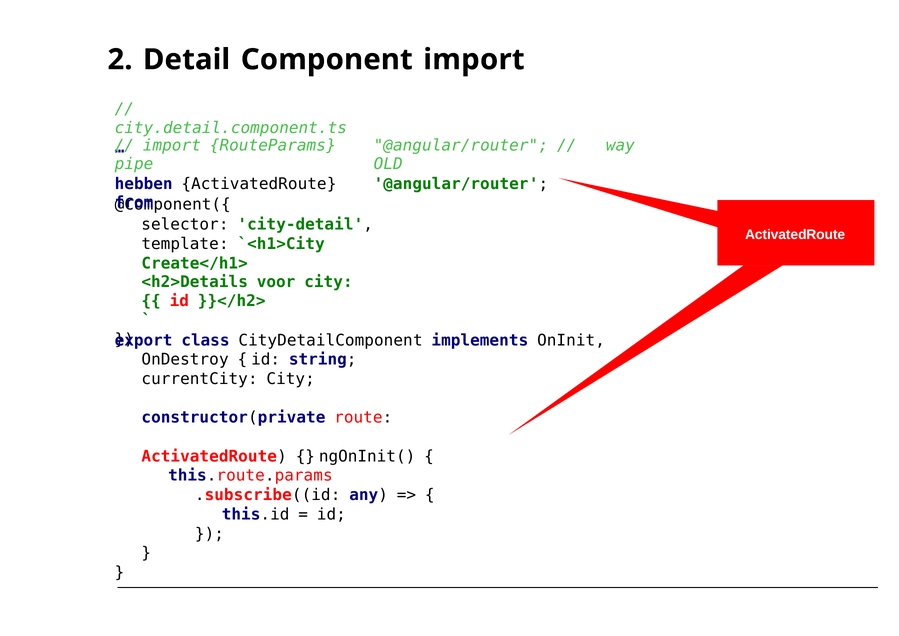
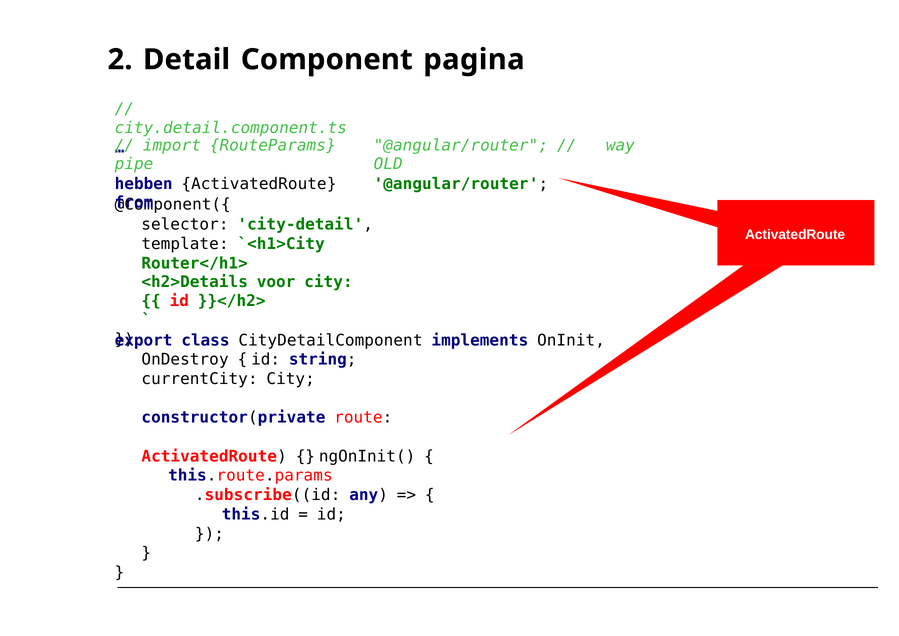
Component import: import -> pagina (474, 60)
Create</h1>: Create</h1> -> Router</h1> (195, 263)
